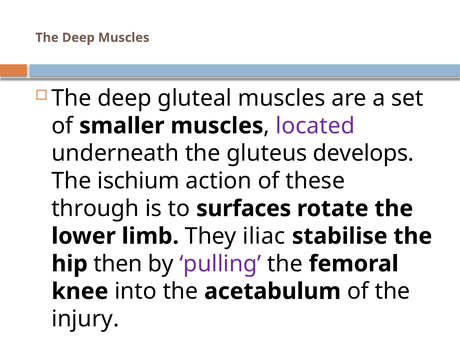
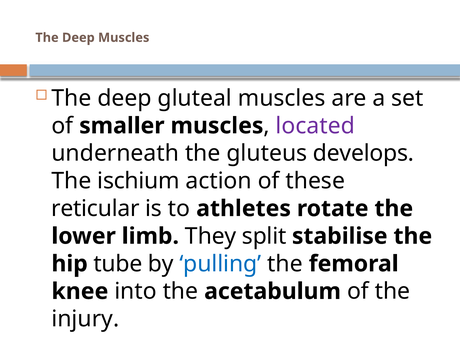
through: through -> reticular (95, 209)
surfaces: surfaces -> athletes (244, 209)
iliac: iliac -> split (264, 236)
then: then -> tube (118, 264)
pulling colour: purple -> blue (220, 264)
